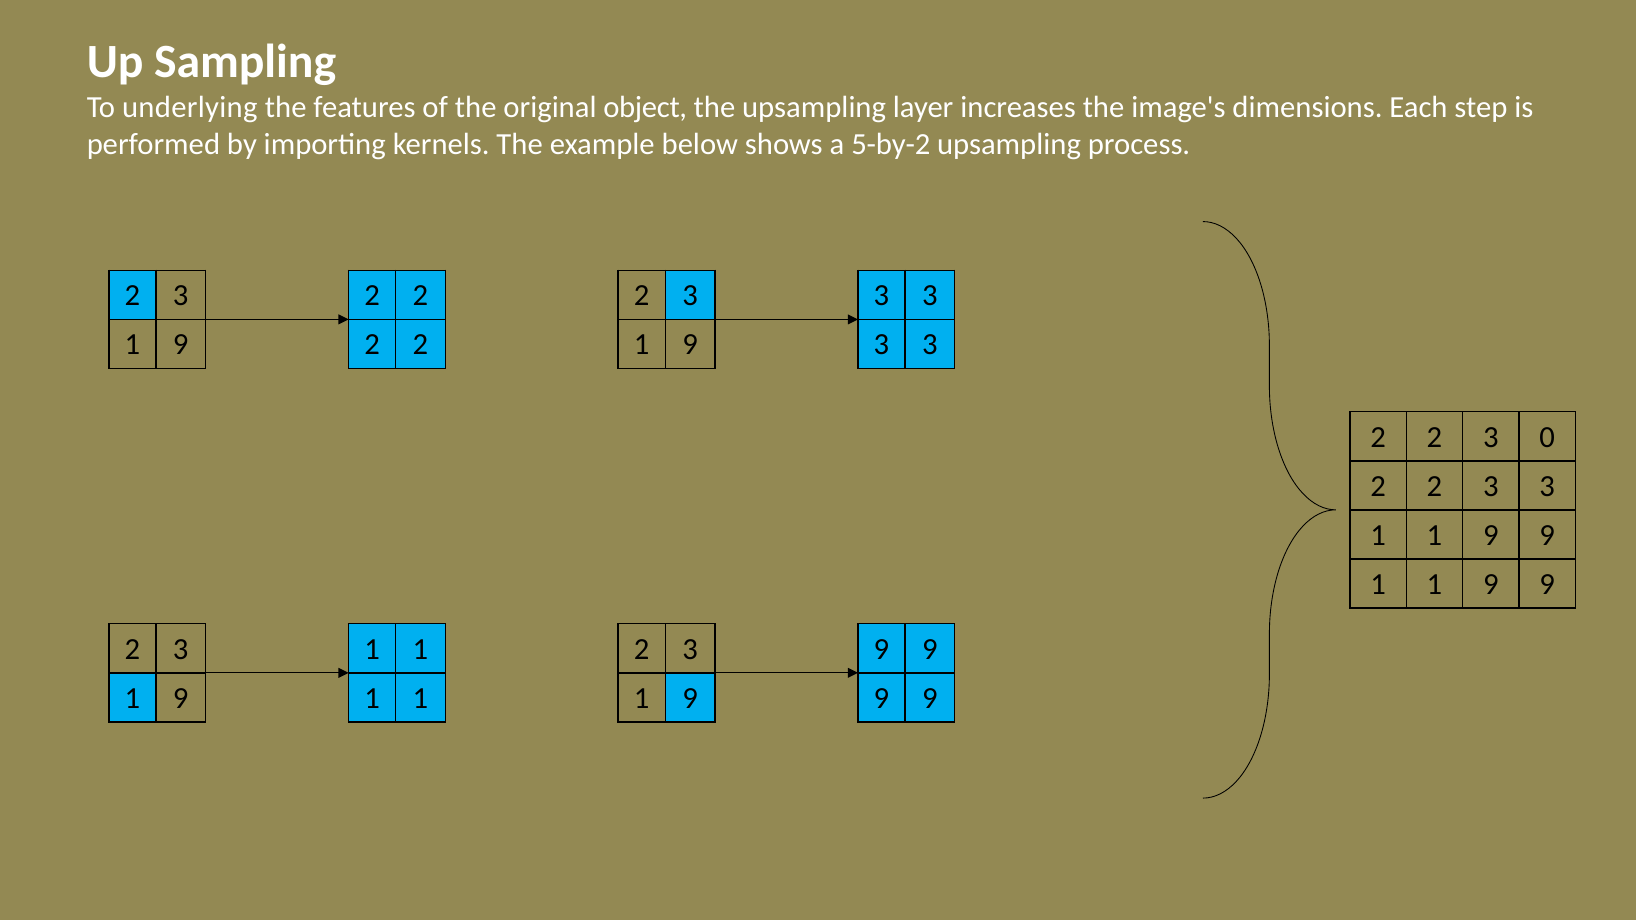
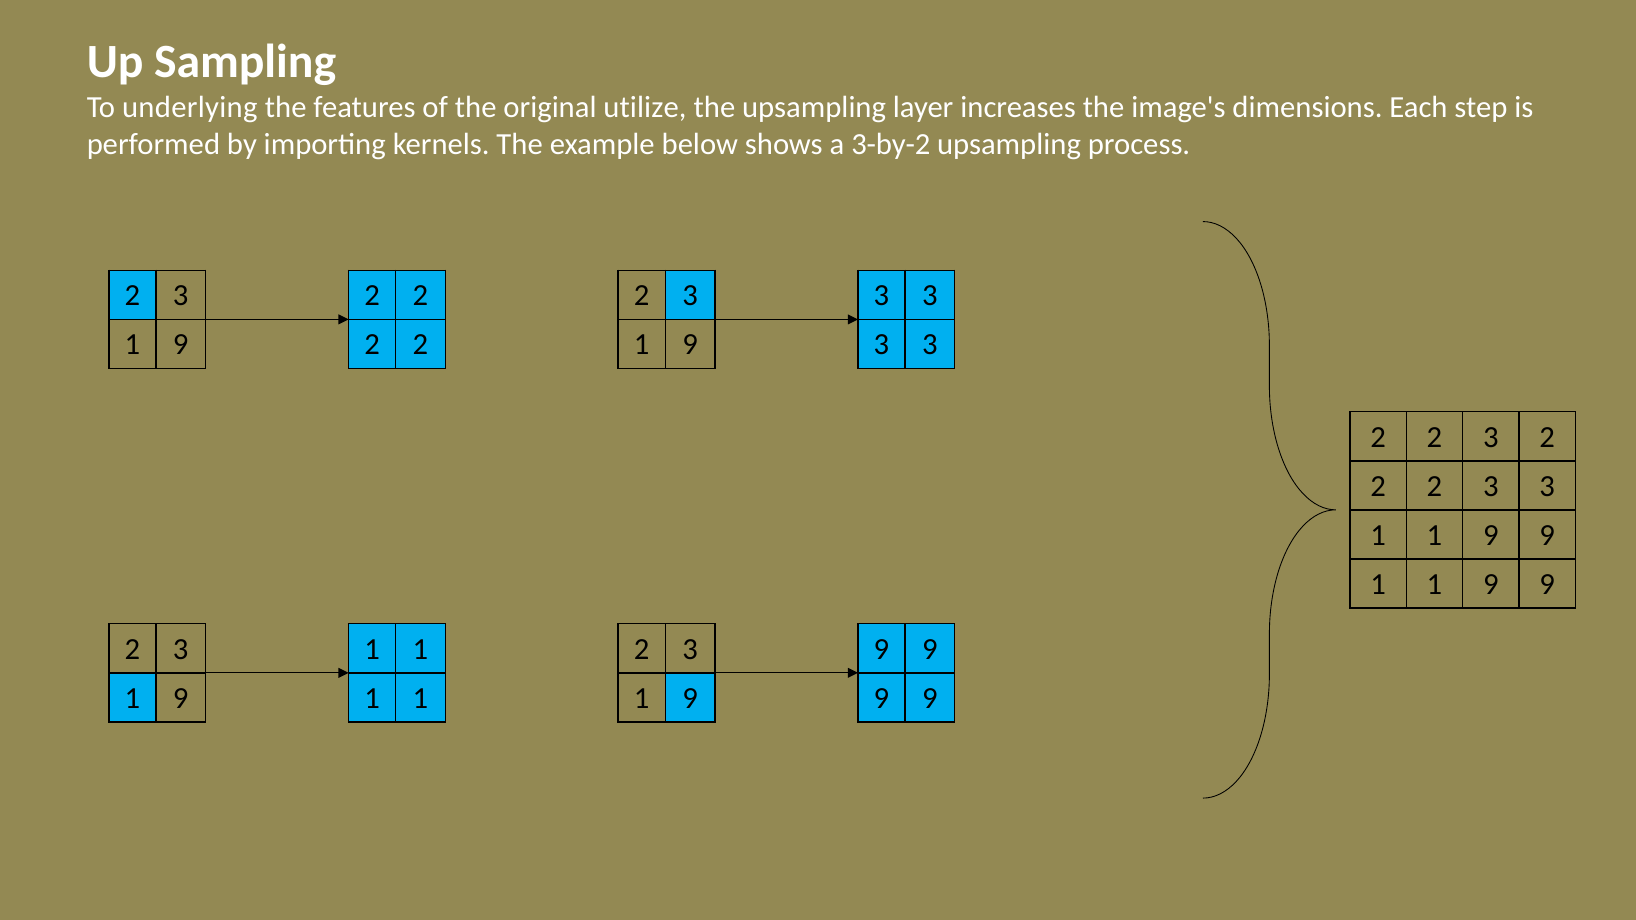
object: object -> utilize (645, 108)
5-by-2: 5-by-2 -> 3-by-2 (891, 144)
2 3 0: 0 -> 2 (1547, 437)
